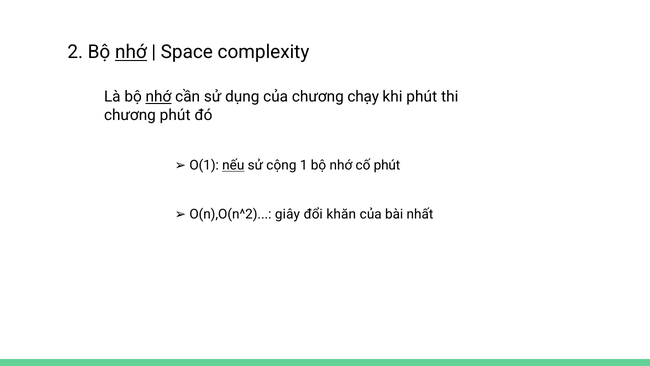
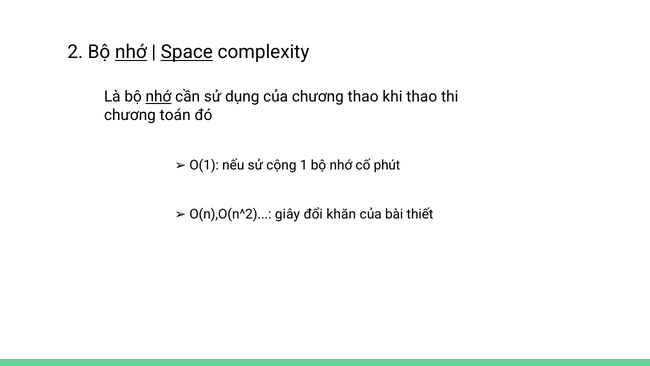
Space underline: none -> present (187, 52)
chương chạy: chạy -> thao (363, 97)
khi phút: phút -> thao (422, 97)
chương phút: phút -> toán (175, 115)
nếu underline: present -> none (233, 165)
nhất: nhất -> thiết (420, 214)
